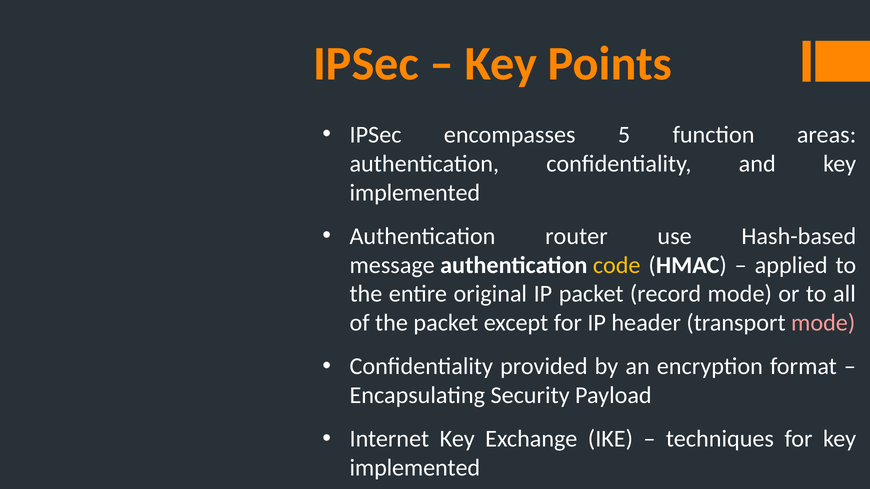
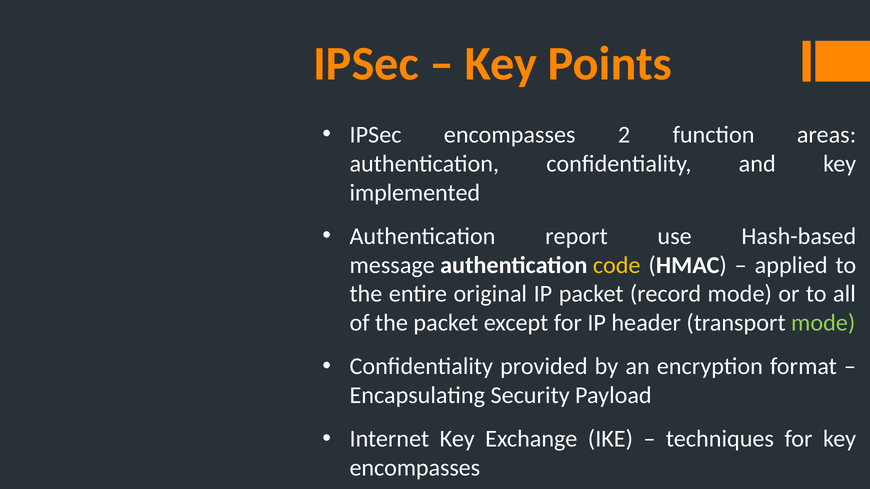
5: 5 -> 2 (624, 135)
router: router -> report (576, 236)
mode colour: pink -> light green (823, 323)
implemented: implemented -> encompasses (415, 468)
